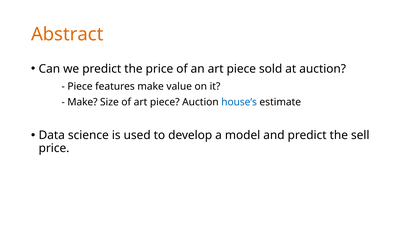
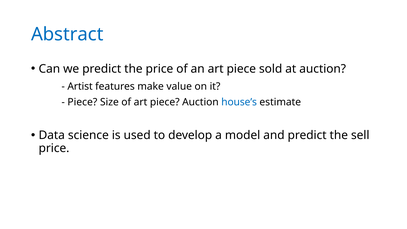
Abstract colour: orange -> blue (67, 34)
Piece: Piece -> Artist (80, 86)
Make: Make -> Piece (82, 102)
